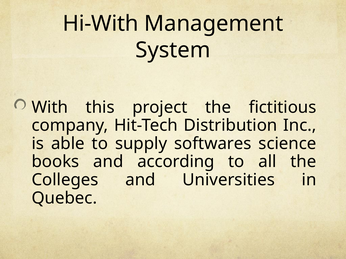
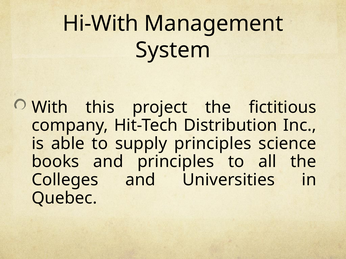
supply softwares: softwares -> principles (213, 144)
and according: according -> principles (176, 162)
